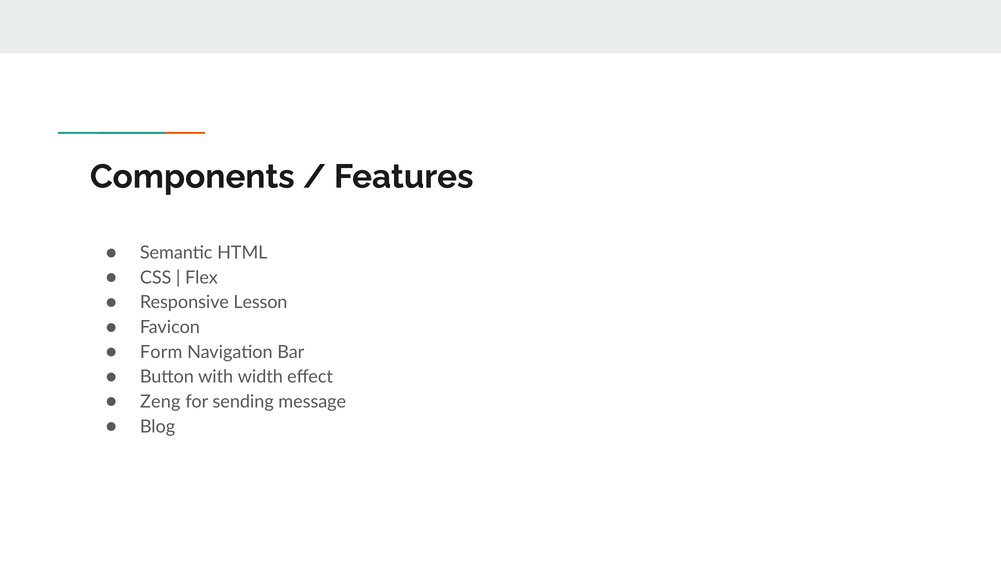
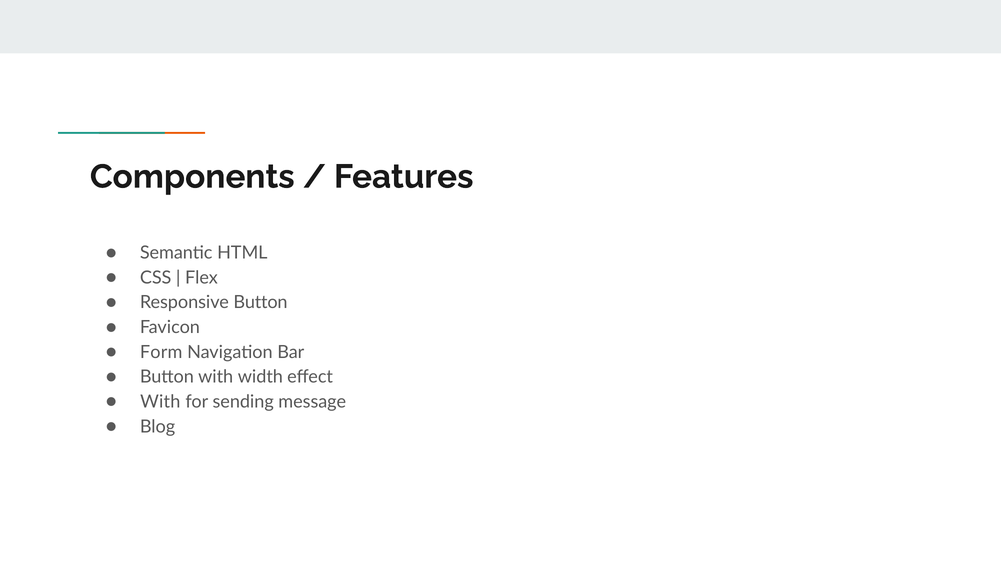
Responsive Lesson: Lesson -> Button (260, 303)
Zeng: Zeng -> With (160, 402)
